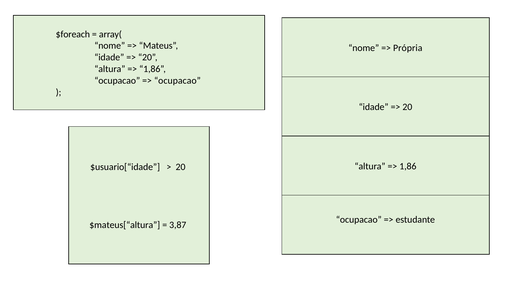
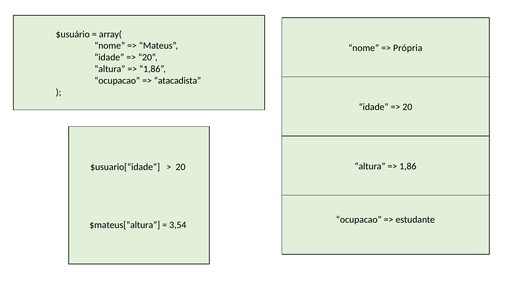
$foreach: $foreach -> $usuário (73, 34)
ocupacao: ocupacao -> atacadista (178, 81)
3,87: 3,87 -> 3,54 (178, 225)
